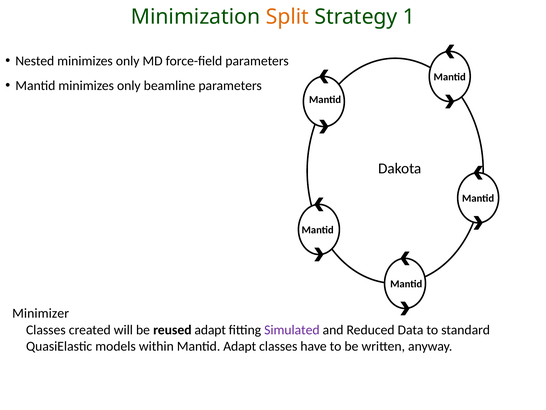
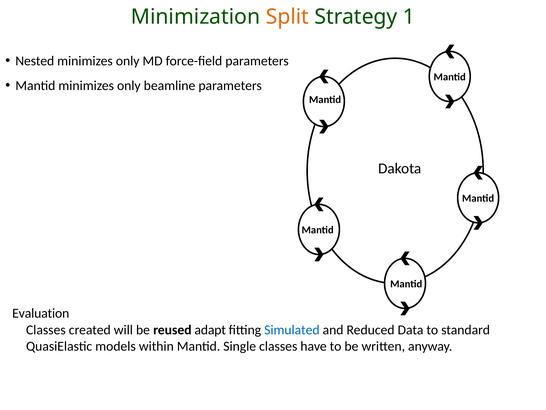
Minimizer: Minimizer -> Evaluation (41, 313)
Simulated colour: purple -> blue (292, 329)
Mantid Adapt: Adapt -> Single (240, 346)
